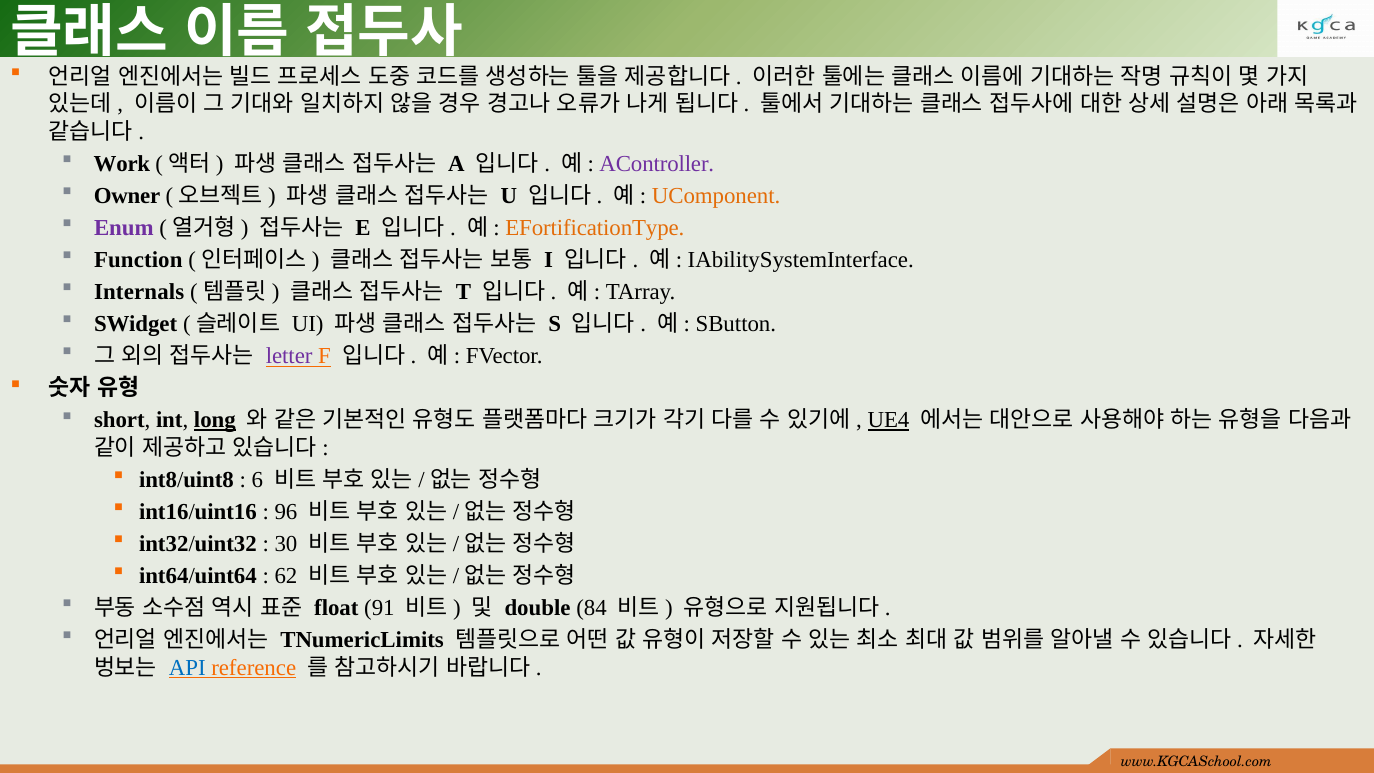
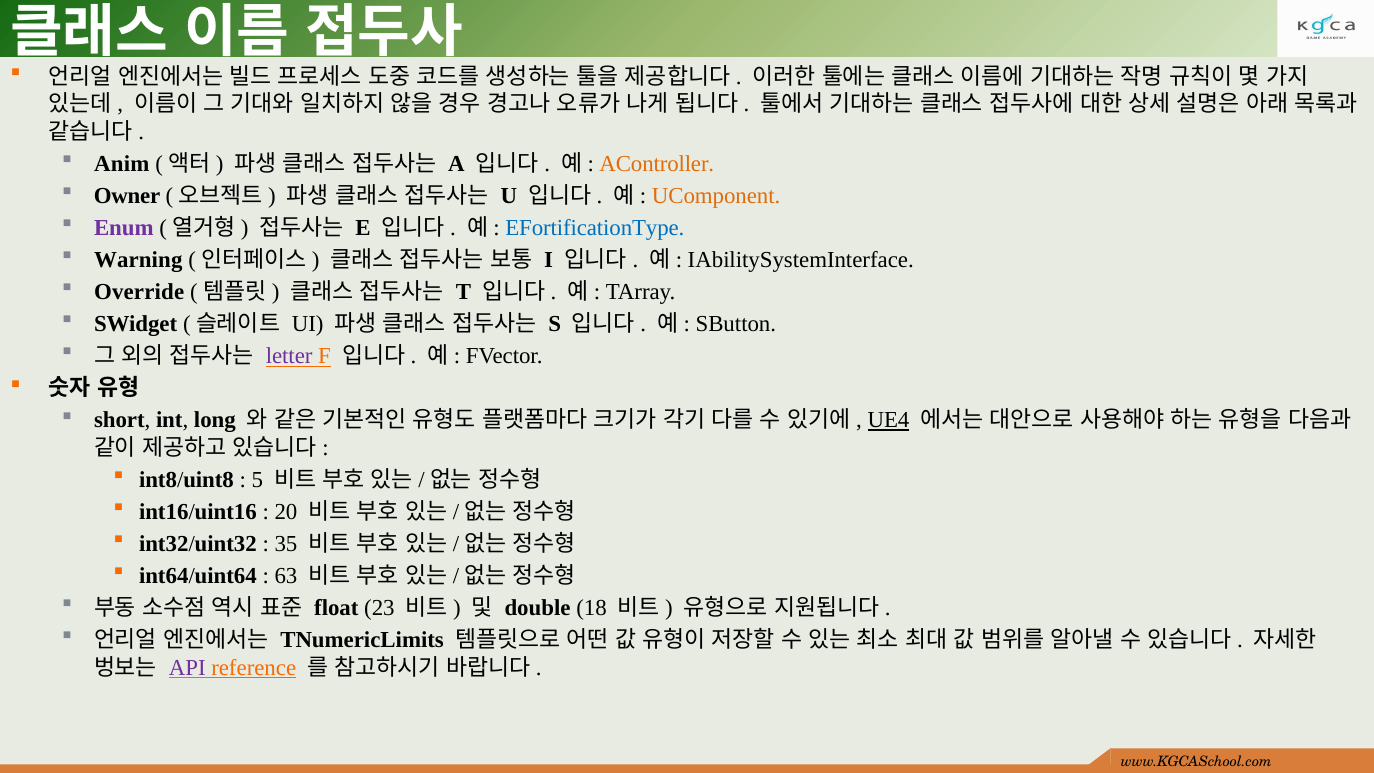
Work: Work -> Anim (122, 164)
AController colour: purple -> orange (657, 164)
EFortificationType colour: orange -> blue (595, 228)
Function: Function -> Warning (138, 260)
Internals: Internals -> Override (139, 292)
long underline: present -> none (215, 420)
6: 6 -> 5 (257, 480)
96: 96 -> 20 (286, 512)
30: 30 -> 35 (286, 544)
62: 62 -> 63 (286, 576)
91: 91 -> 23 (379, 608)
84: 84 -> 18 (592, 608)
API colour: blue -> purple (187, 667)
